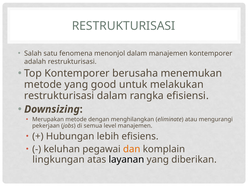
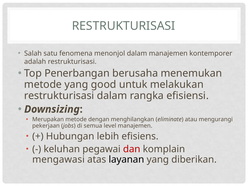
Top Kontemporer: Kontemporer -> Penerbangan (77, 73)
dan colour: orange -> red (132, 149)
lingkungan: lingkungan -> mengawasi (58, 159)
